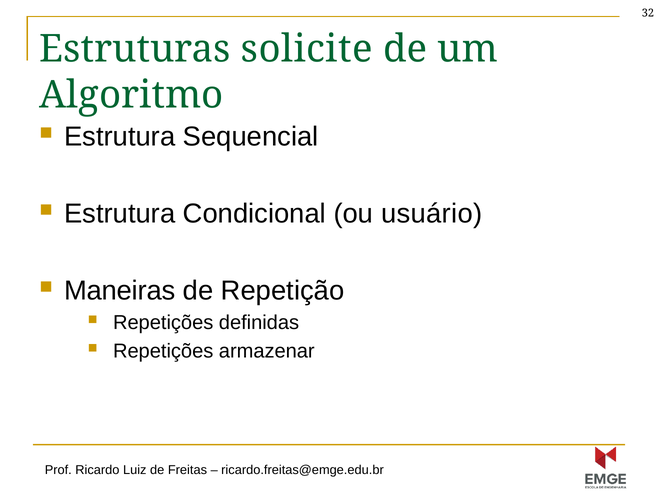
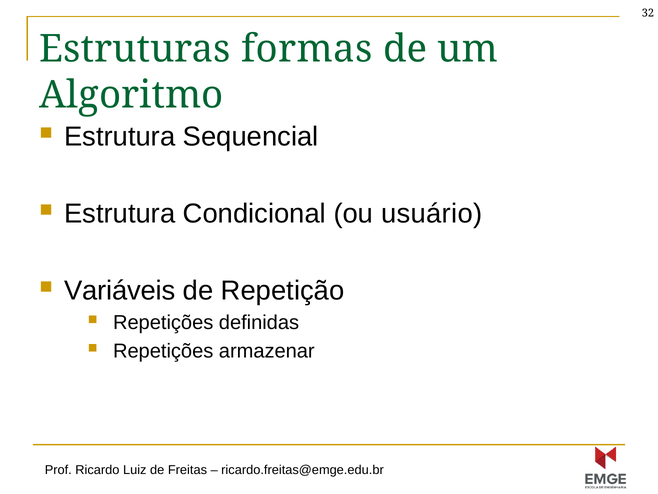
solicite: solicite -> formas (307, 49)
Maneiras: Maneiras -> Variáveis (120, 290)
